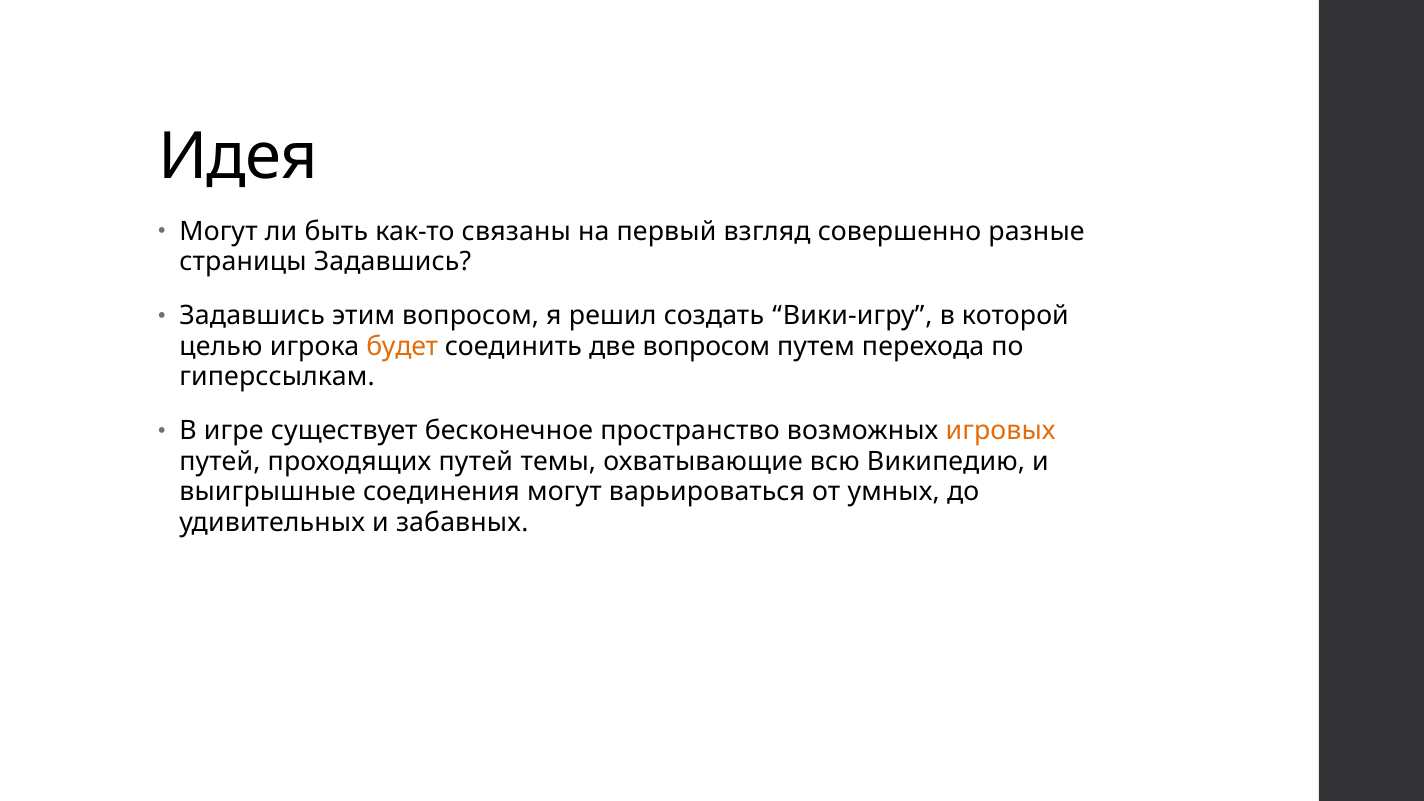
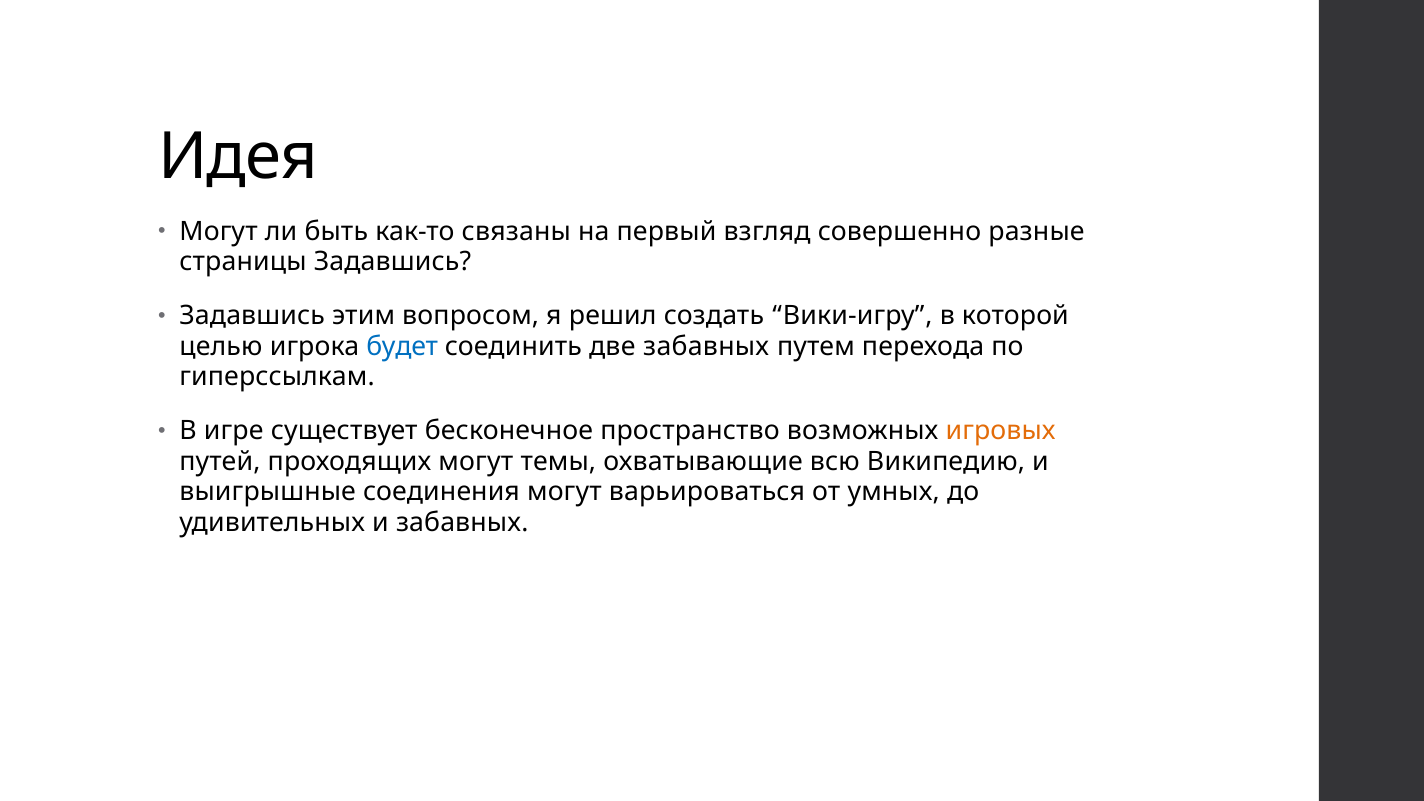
будет colour: orange -> blue (402, 346)
две вопросом: вопросом -> забавных (706, 346)
проходящих путей: путей -> могут (476, 462)
